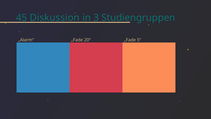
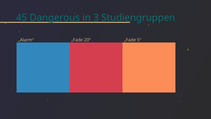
Diskussion: Diskussion -> Dangerous (55, 18)
